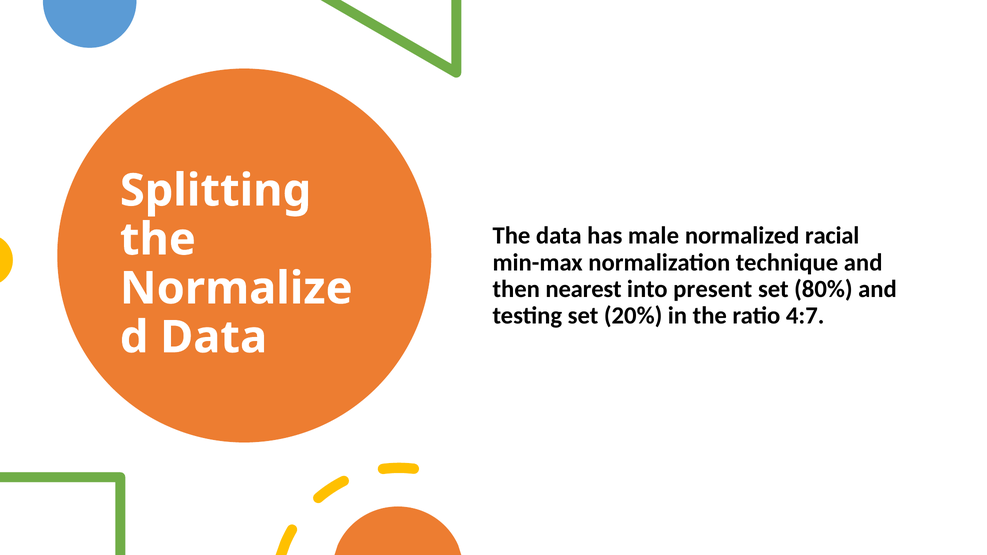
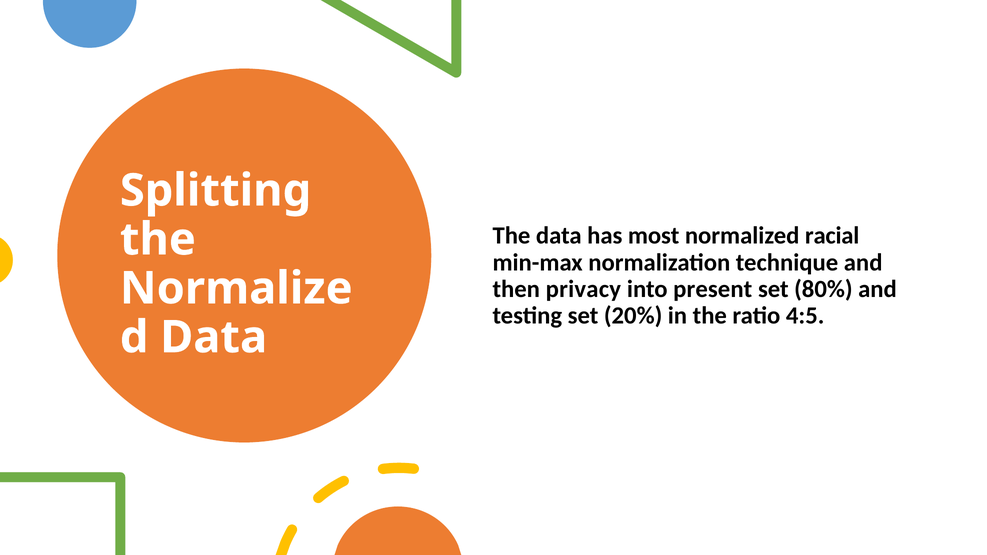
male: male -> most (654, 236)
nearest: nearest -> privacy (583, 289)
4:7: 4:7 -> 4:5 (805, 316)
